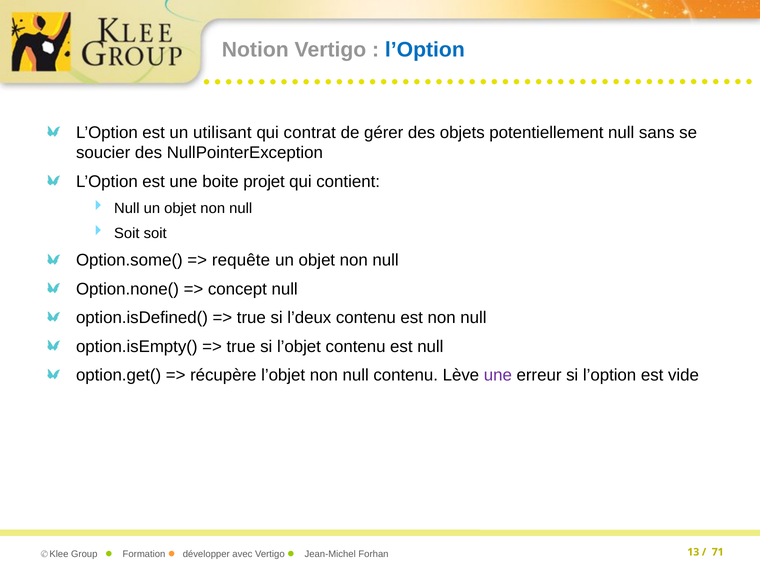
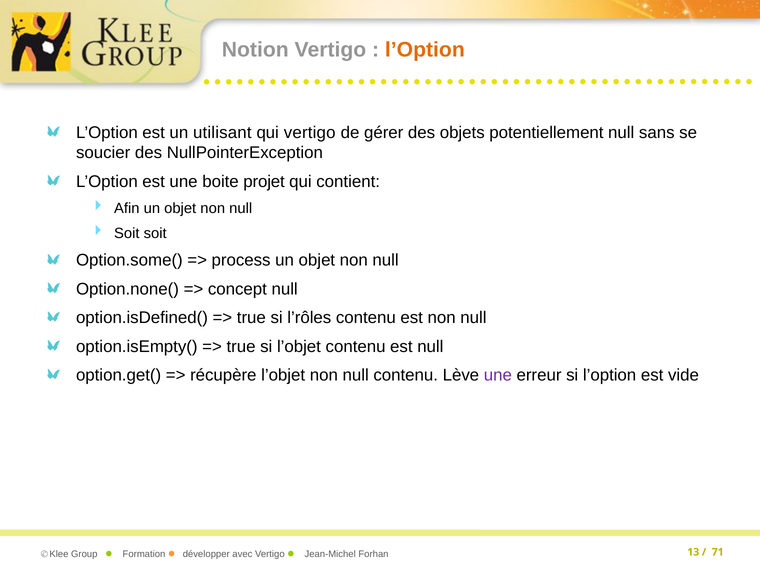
l’Option colour: blue -> orange (425, 50)
qui contrat: contrat -> vertigo (310, 133)
Null: Null -> Afin (127, 208)
requête: requête -> process (241, 260)
l’deux: l’deux -> l’rôles (309, 318)
